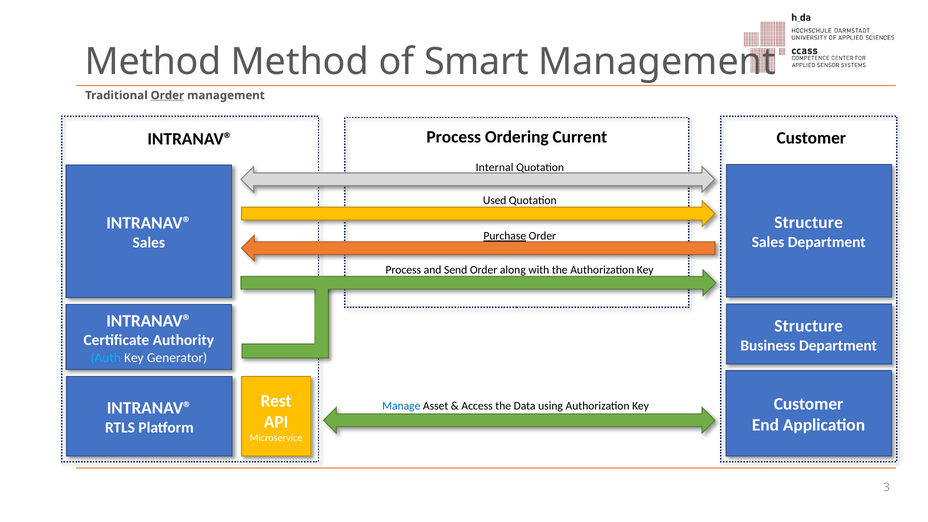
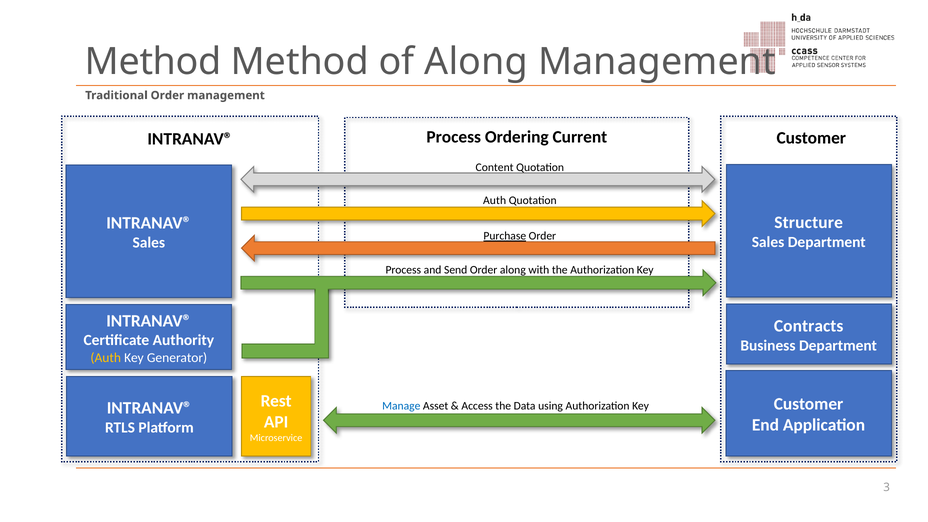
of Smart: Smart -> Along (476, 62)
Order underline: present -> none (167, 95)
Internal: Internal -> Content (495, 167)
Used: Used -> Auth (495, 200)
Structure: Structure -> Contracts (809, 326)
Auth colour: light blue -> yellow (106, 358)
